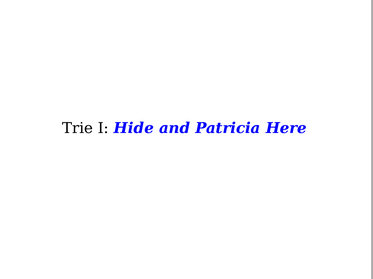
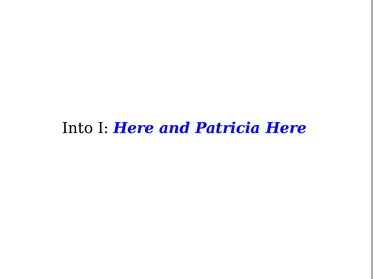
Trie: Trie -> Into (78, 128)
I Hide: Hide -> Here (134, 128)
